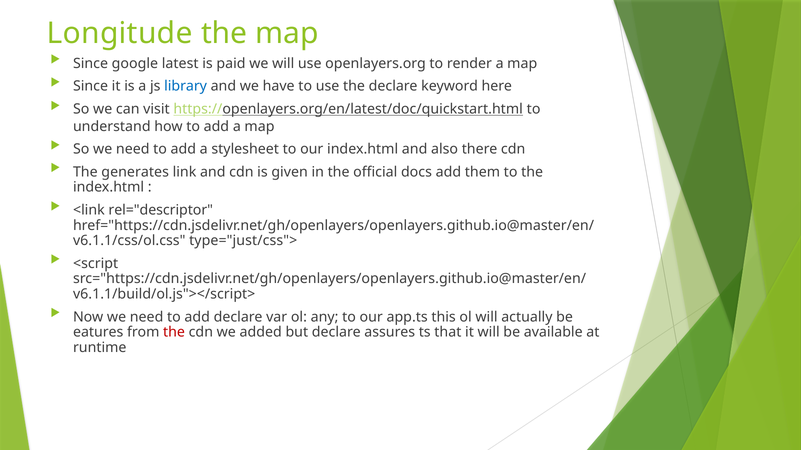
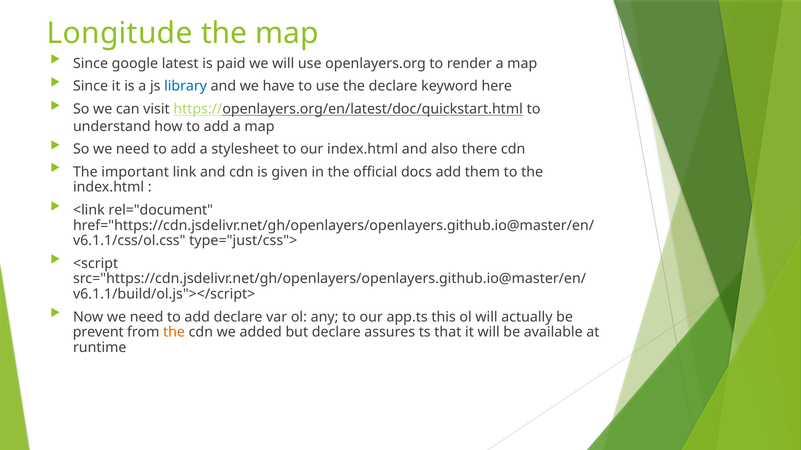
generates: generates -> important (135, 172)
rel="descriptor: rel="descriptor -> rel="document (161, 210)
eatures: eatures -> prevent (98, 333)
the colour: red -> orange (174, 333)
